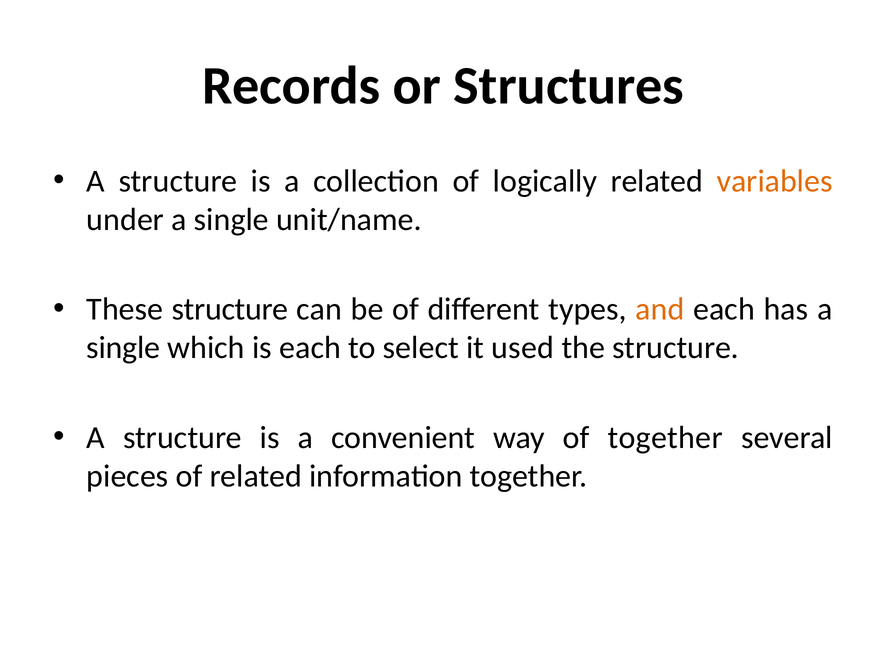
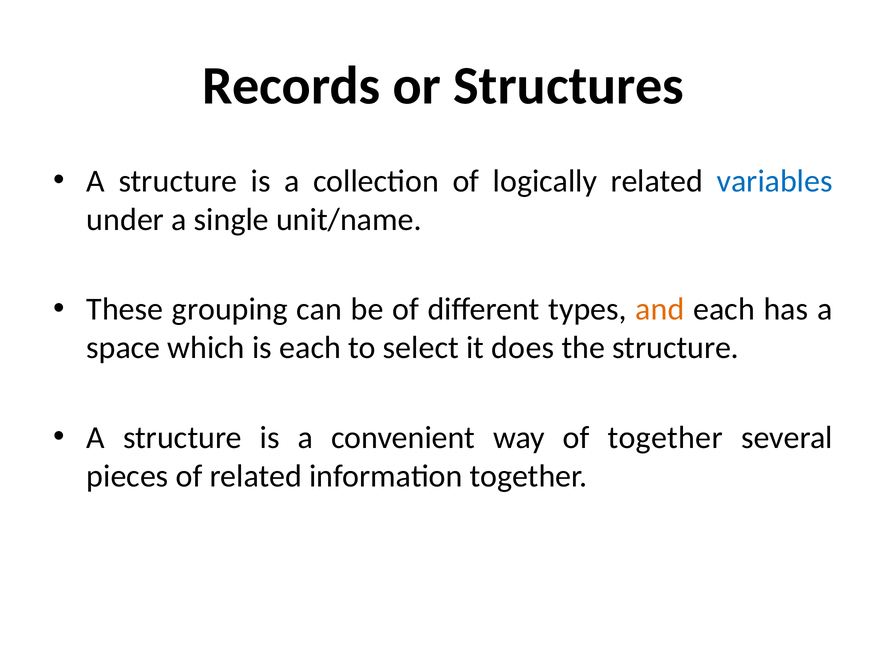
variables colour: orange -> blue (775, 181)
These structure: structure -> grouping (230, 310)
single: single -> space (123, 348)
used: used -> does (523, 348)
